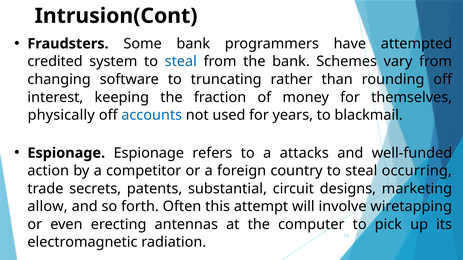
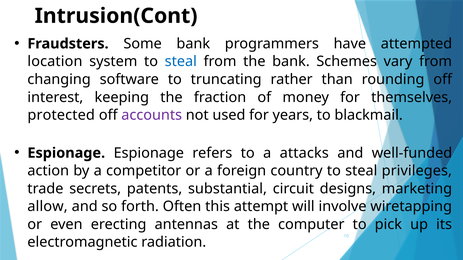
credited: credited -> location (55, 62)
physically: physically -> protected (61, 115)
accounts colour: blue -> purple (152, 115)
occurring: occurring -> privileges (417, 171)
